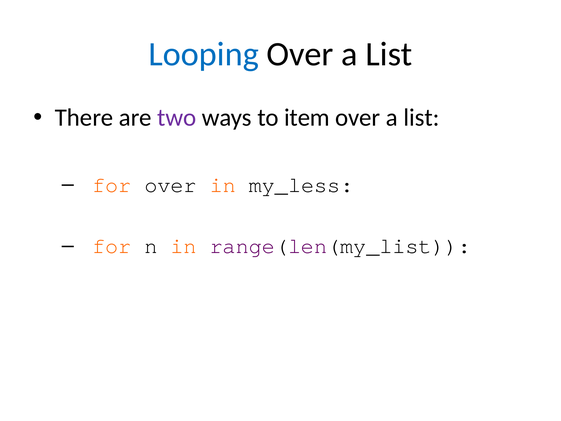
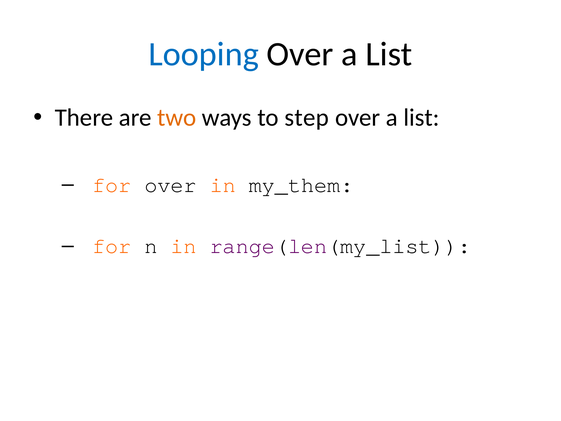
two colour: purple -> orange (177, 118)
item: item -> step (307, 118)
my_less: my_less -> my_them (301, 185)
